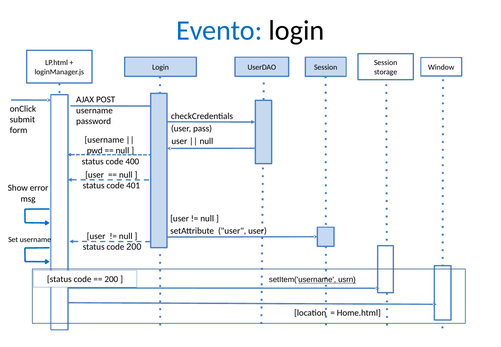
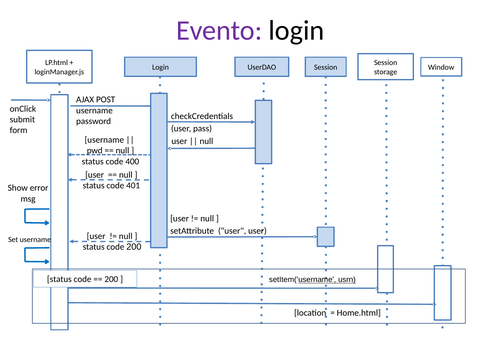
Evento colour: blue -> purple (219, 30)
